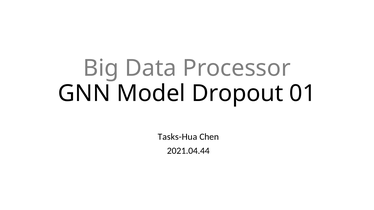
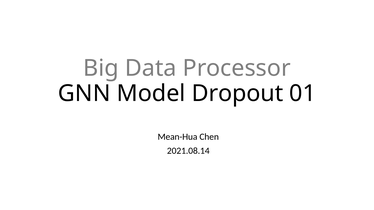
Tasks-Hua: Tasks-Hua -> Mean-Hua (178, 137)
2021.04.44: 2021.04.44 -> 2021.08.14 (188, 151)
